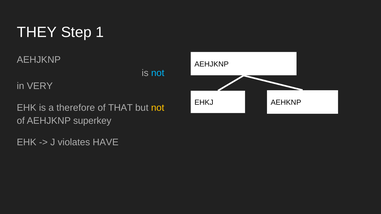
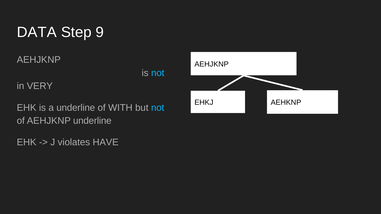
THEY: THEY -> DATA (37, 32)
1: 1 -> 9 (100, 32)
a therefore: therefore -> underline (76, 108)
THAT: THAT -> WITH (120, 108)
not colour: yellow -> light blue (158, 108)
AEHJKNP superkey: superkey -> underline (92, 121)
